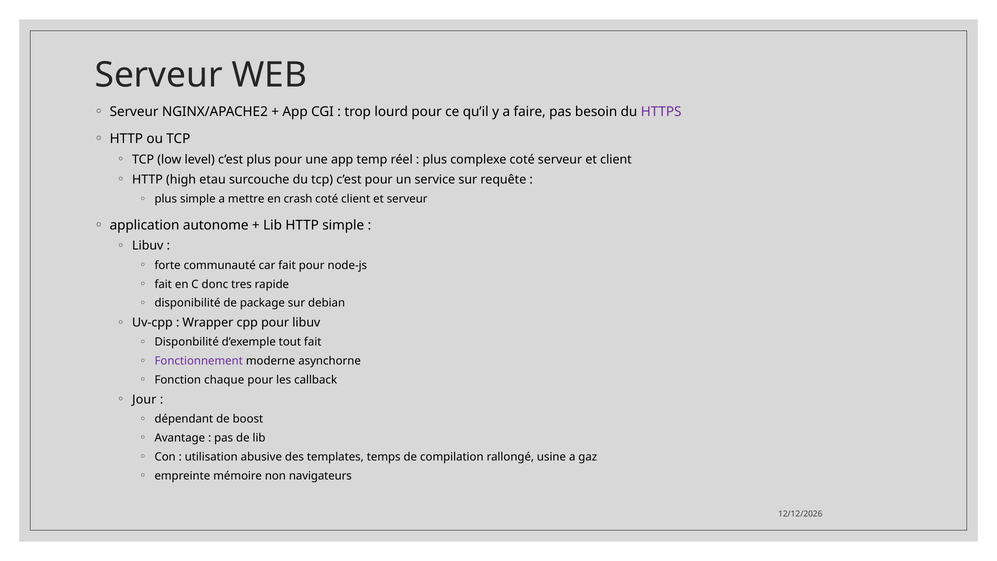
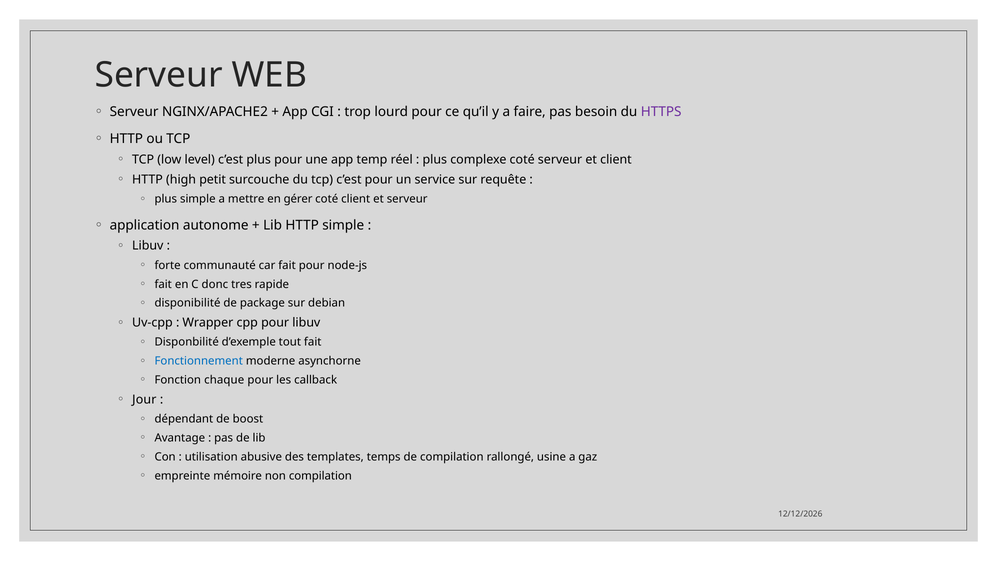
etau: etau -> petit (213, 180)
crash: crash -> gérer (298, 199)
Fonctionnement colour: purple -> blue (199, 361)
non navigateurs: navigateurs -> compilation (320, 476)
